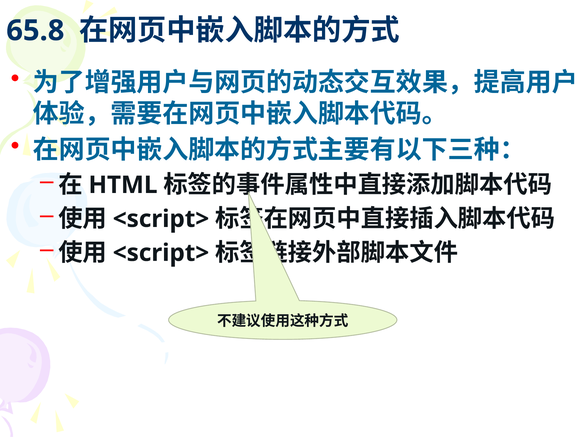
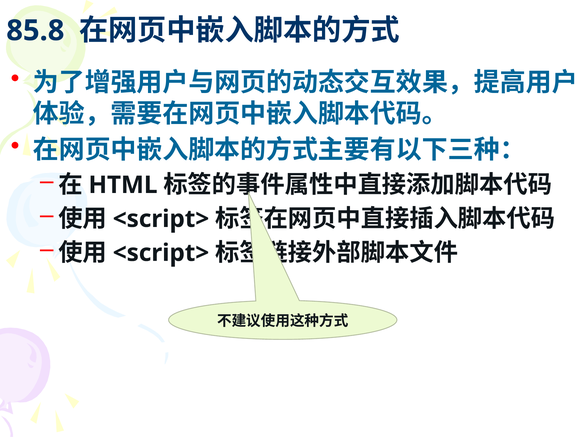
65.8: 65.8 -> 85.8 (35, 31)
